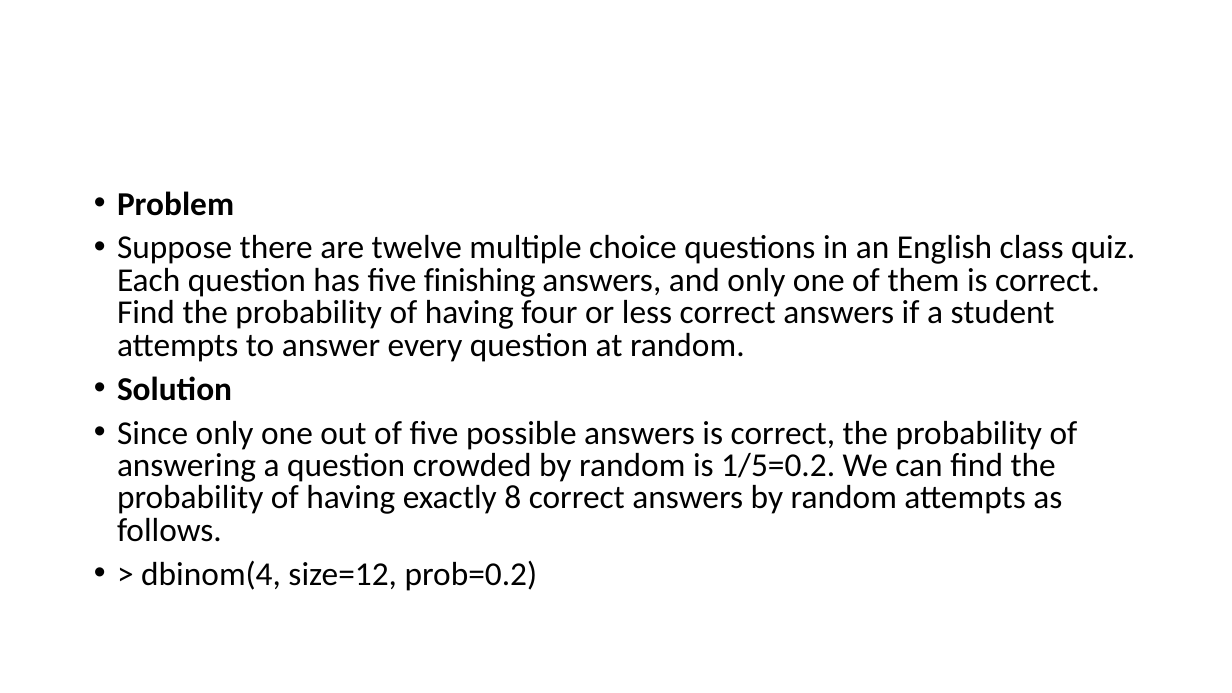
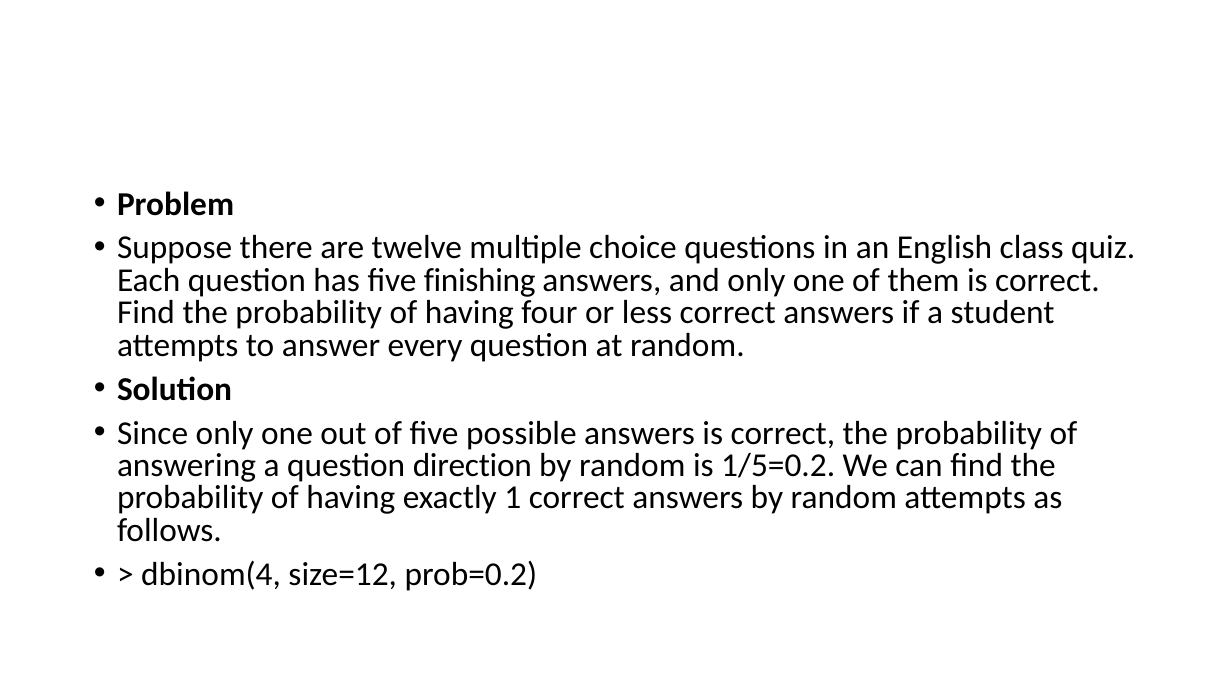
crowded: crowded -> direction (472, 466)
8: 8 -> 1 (513, 498)
